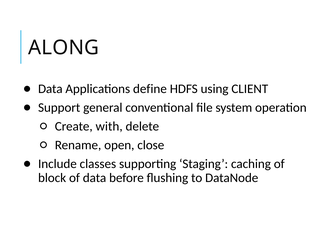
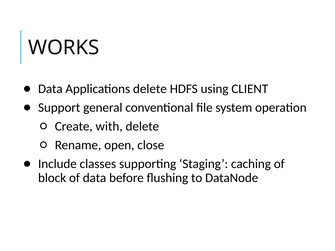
ALONG: ALONG -> WORKS (64, 48)
Applications define: define -> delete (150, 89)
